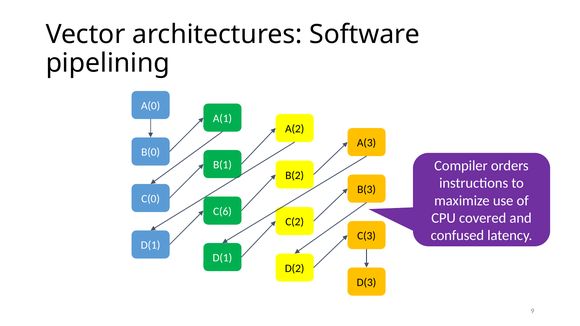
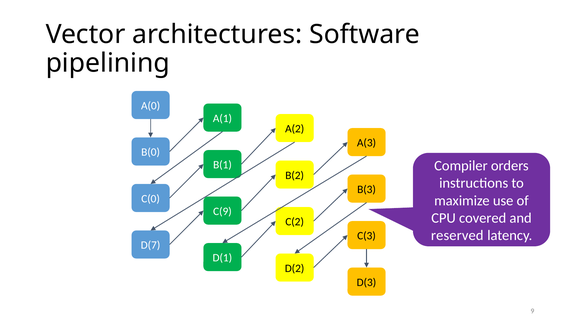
C(6: C(6 -> C(9 (222, 212)
confused: confused -> reserved (457, 236)
D(1: D(1 -> D(7 (151, 245)
